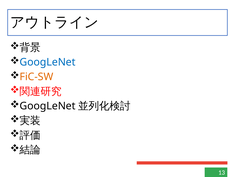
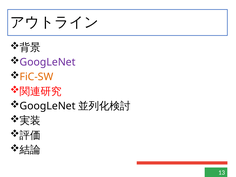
GoogLeNet colour: blue -> purple (48, 62)
